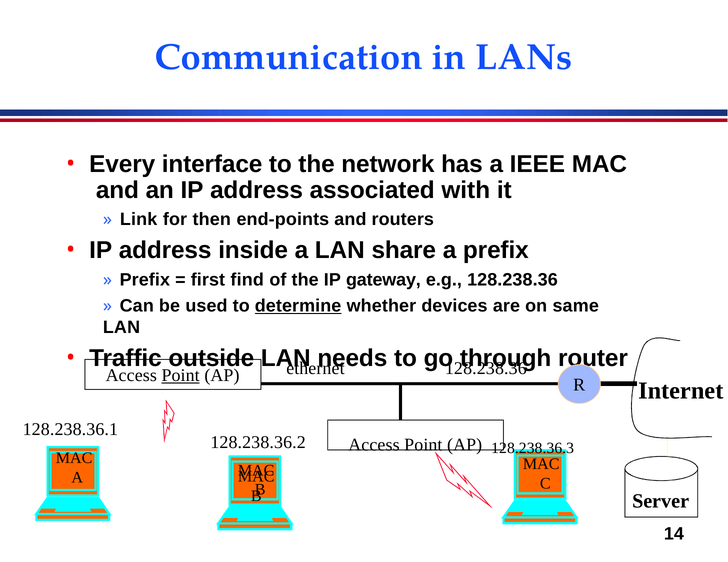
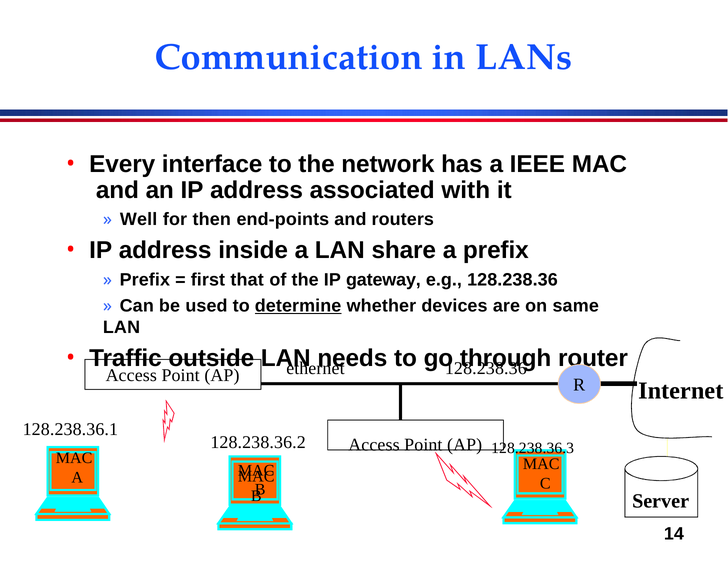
Link: Link -> Well (139, 219)
find: find -> that (247, 280)
Point underline: present -> none (181, 375)
